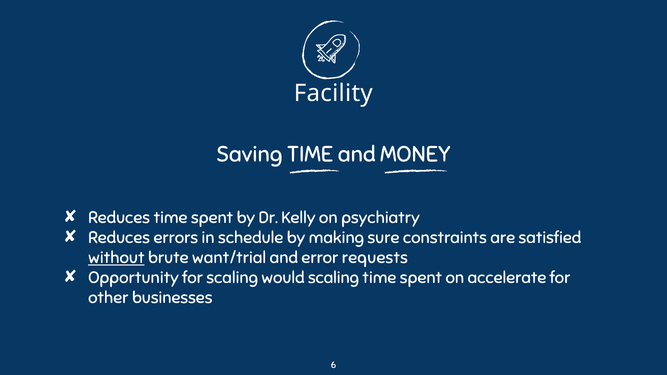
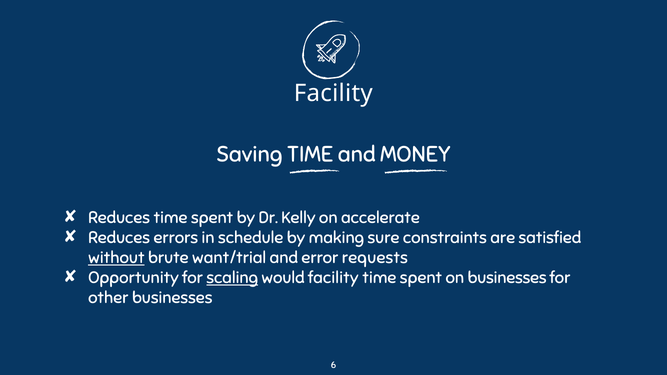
psychiatry: psychiatry -> accelerate (381, 218)
scaling underline: none -> present (232, 278)
would scaling: scaling -> facility (333, 278)
on accelerate: accelerate -> businesses (507, 278)
